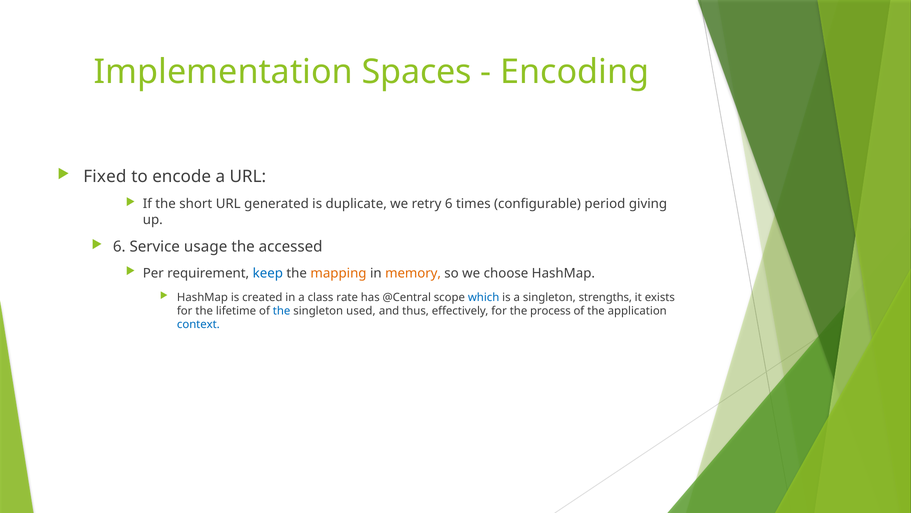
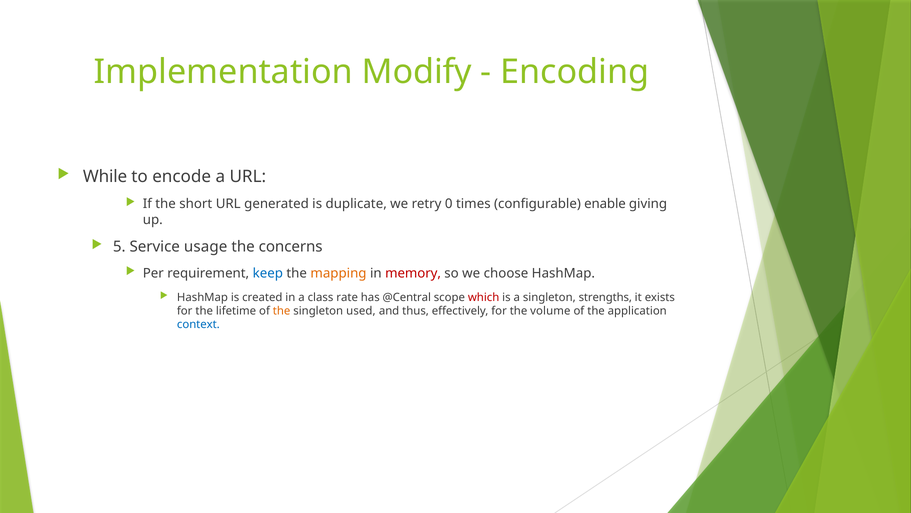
Spaces: Spaces -> Modify (417, 72)
Fixed: Fixed -> While (105, 176)
retry 6: 6 -> 0 (449, 204)
period: period -> enable (605, 204)
6: 6 -> 5 (119, 246)
accessed: accessed -> concerns (291, 246)
memory colour: orange -> red (413, 273)
which colour: blue -> red (484, 297)
the colour: blue -> orange (282, 311)
process: process -> volume (550, 311)
